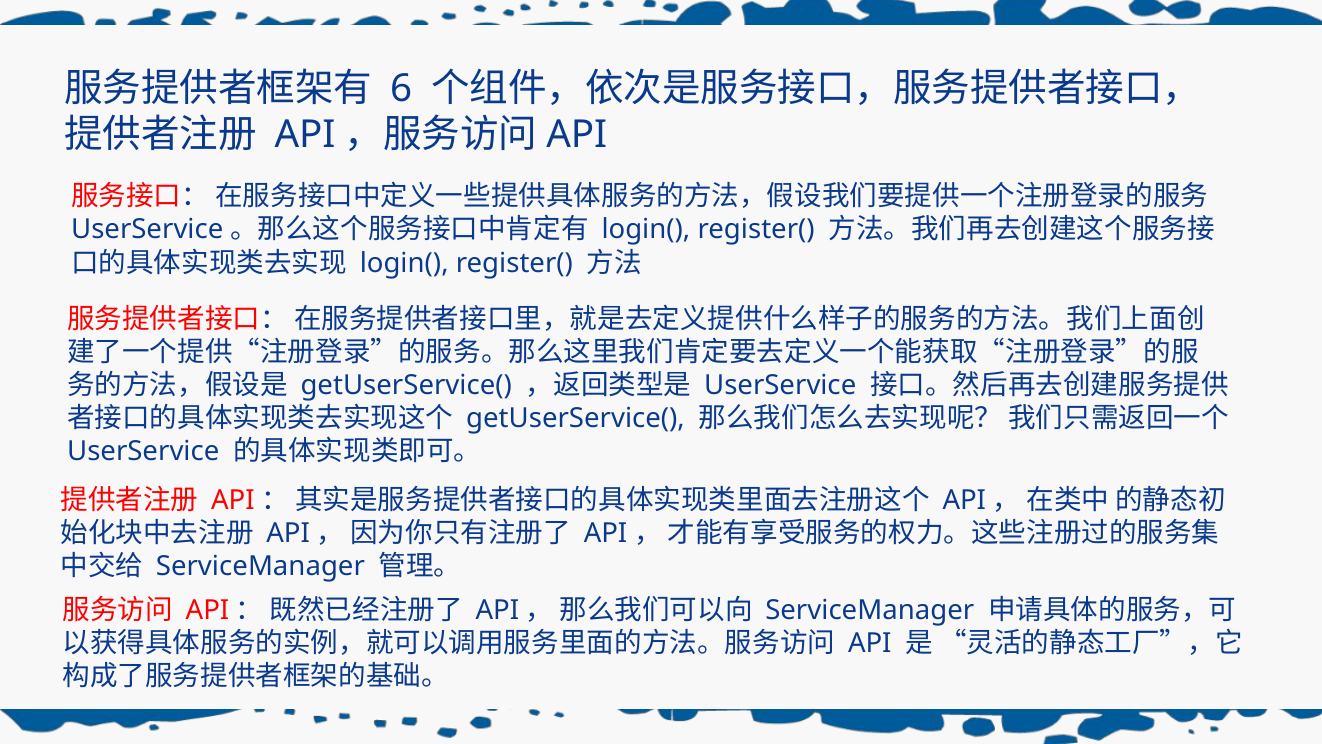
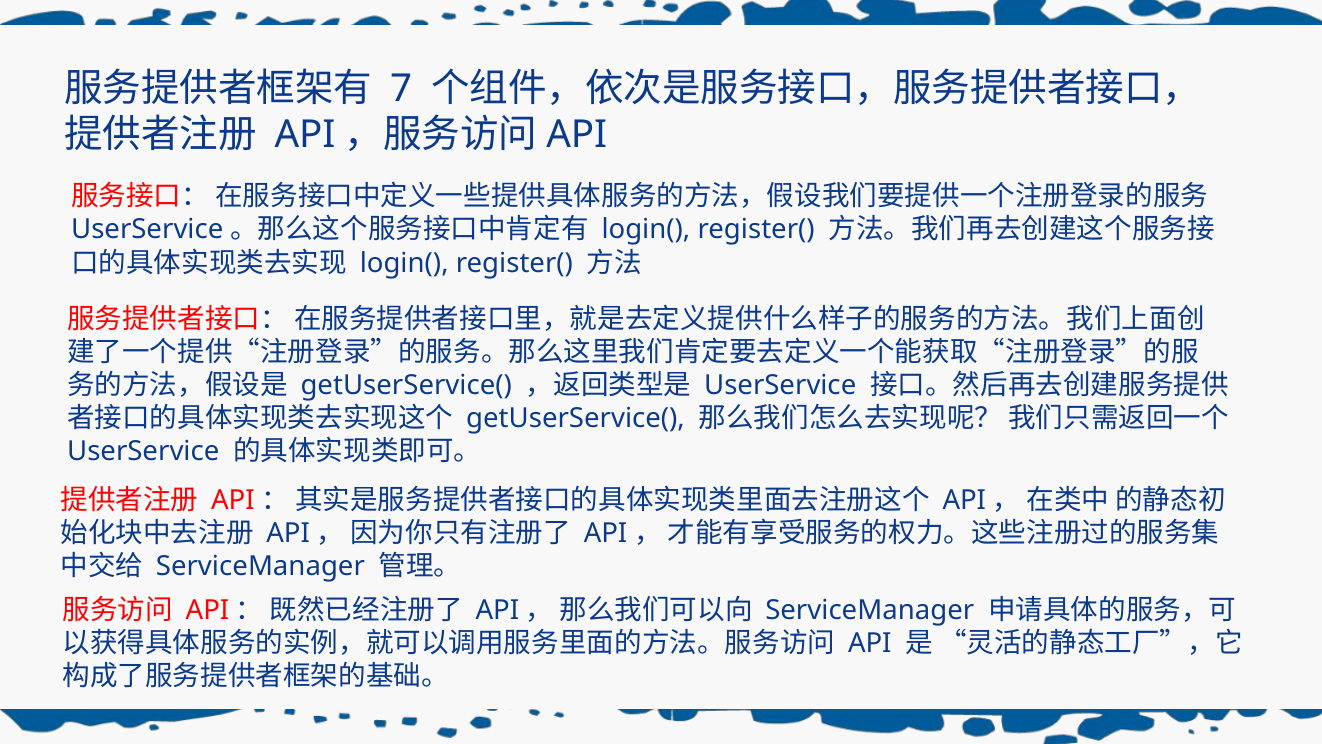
6: 6 -> 7 (401, 88)
